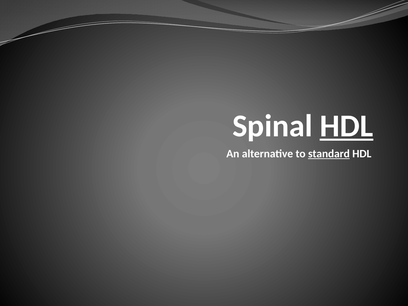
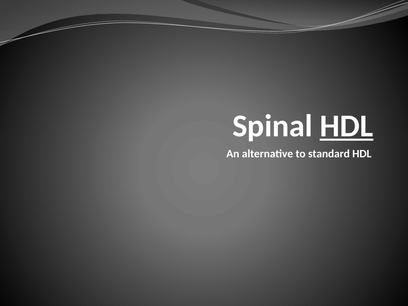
standard underline: present -> none (329, 154)
